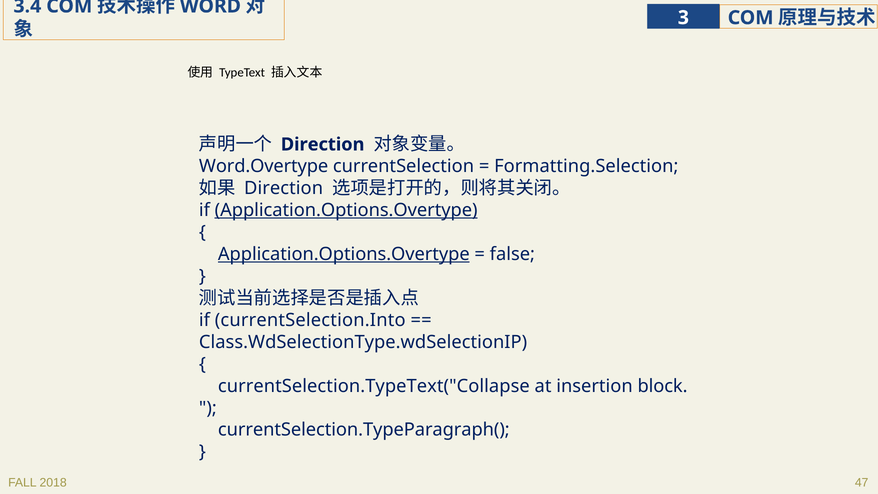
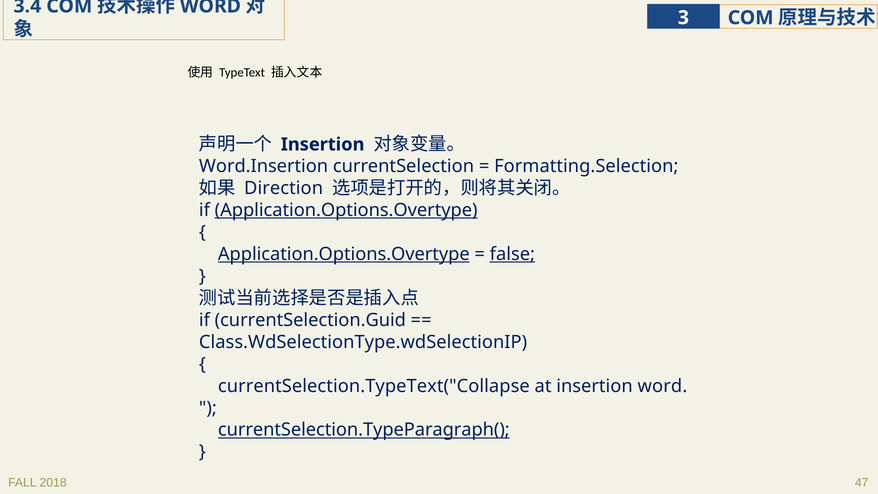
Direction: Direction -> Insertion (323, 144)
Word.Overtype: Word.Overtype -> Word.Insertion (264, 166)
false underline: none -> present (512, 254)
currentSelection.Into: currentSelection.Into -> currentSelection.Guid (310, 320)
insertion block: block -> word (662, 386)
currentSelection.TypeParagraph( underline: none -> present (364, 430)
